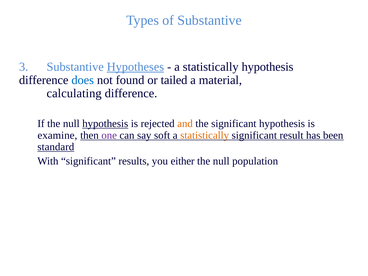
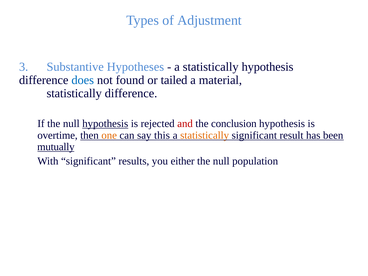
of Substantive: Substantive -> Adjustment (210, 20)
Hypotheses underline: present -> none (135, 67)
calculating: calculating -> statistically (74, 93)
and colour: orange -> red (185, 124)
the significant: significant -> conclusion (234, 124)
examine: examine -> overtime (58, 135)
one colour: purple -> orange (109, 135)
soft: soft -> this (162, 135)
standard: standard -> mutually (56, 147)
